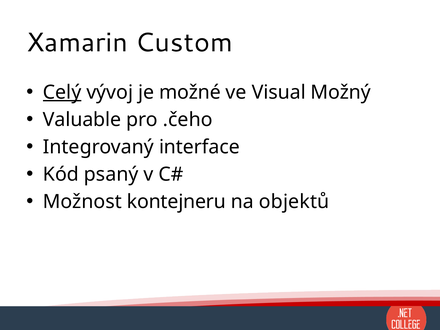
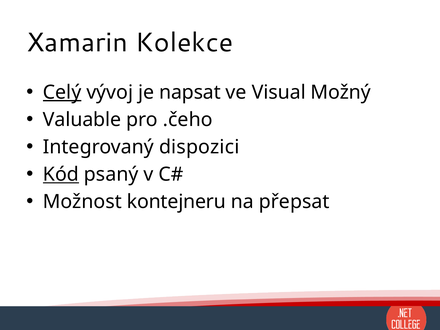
Custom: Custom -> Kolekce (184, 43)
možné: možné -> napsat (190, 92)
interface: interface -> dispozici (199, 147)
Kód underline: none -> present (61, 174)
objektů: objektů -> přepsat (294, 202)
